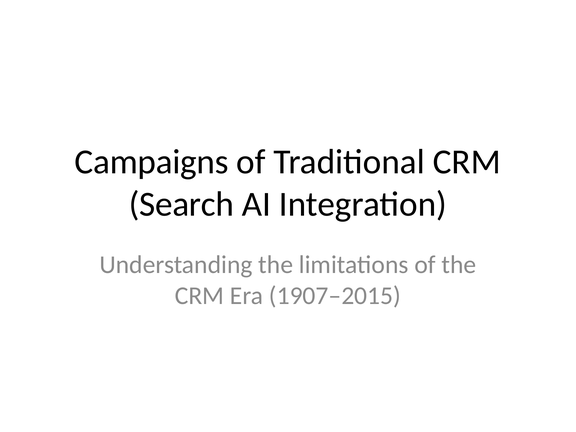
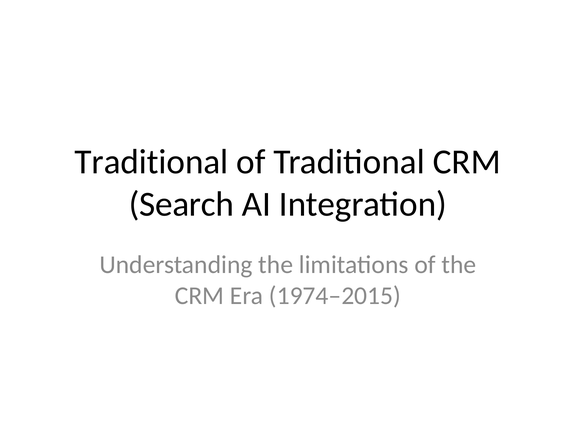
Campaigns: Campaigns -> Traditional (151, 162)
1907–2015: 1907–2015 -> 1974–2015 (335, 296)
